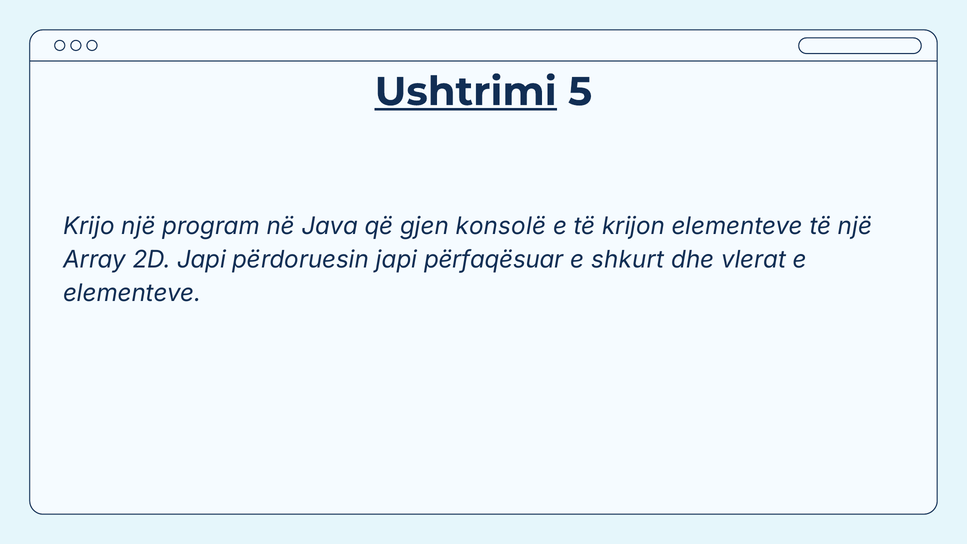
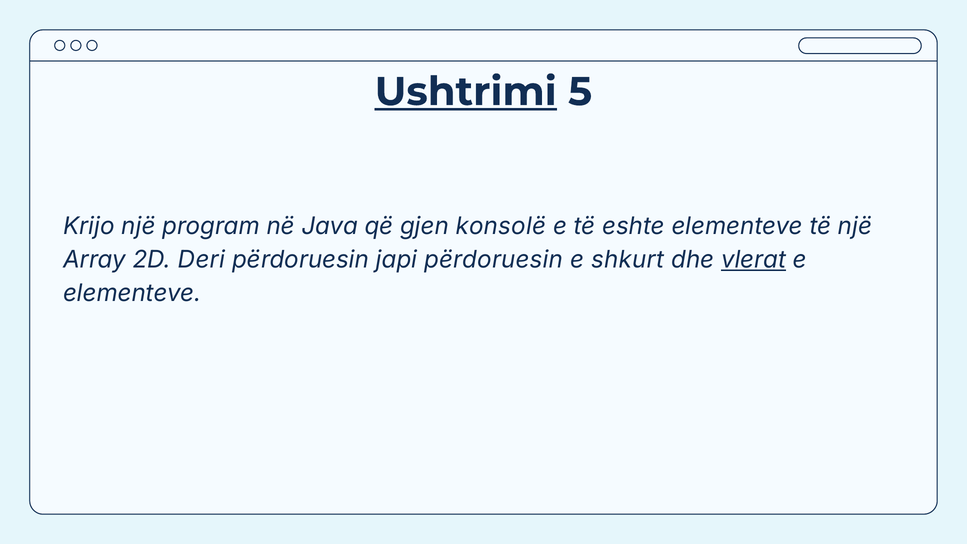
krijon: krijon -> eshte (634, 226)
2D Japi: Japi -> Deri (201, 260)
japi përfaqësuar: përfaqësuar -> përdoruesin (494, 260)
vlerat underline: none -> present (754, 260)
